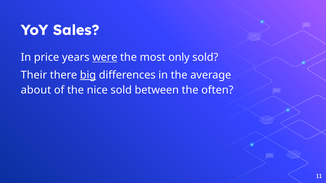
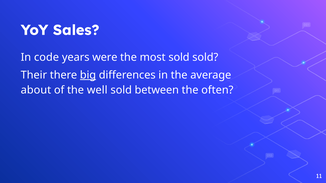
price: price -> code (46, 57)
were underline: present -> none (105, 57)
most only: only -> sold (179, 57)
nice: nice -> well (97, 90)
